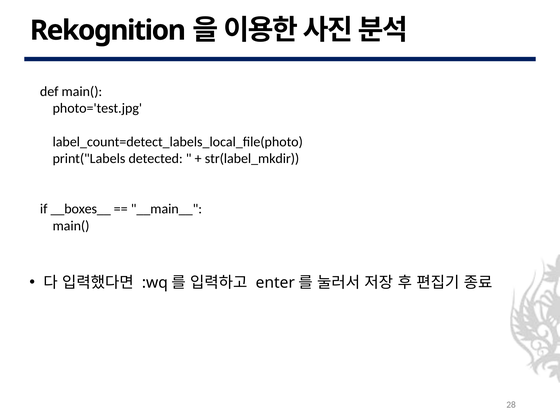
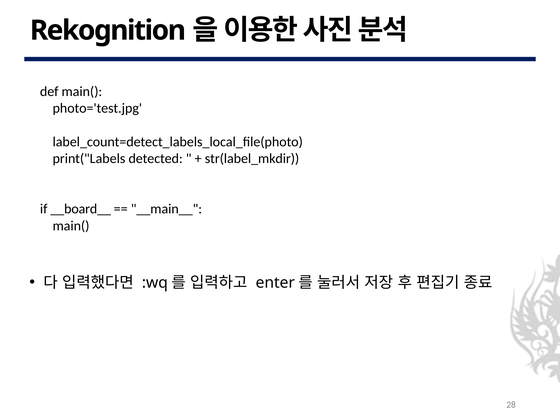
__boxes__: __boxes__ -> __board__ (81, 209)
